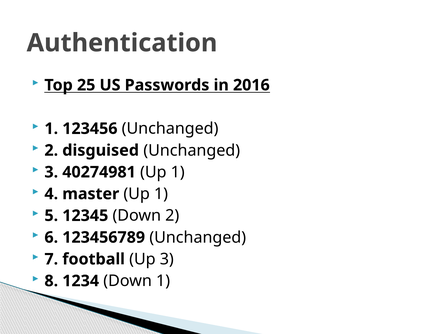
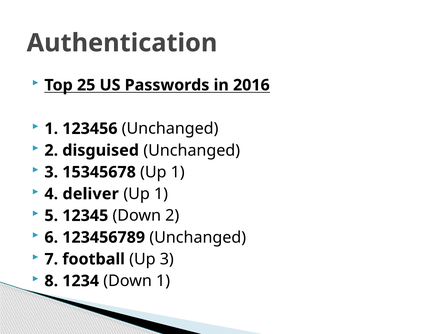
40274981: 40274981 -> 15345678 (99, 172)
master: master -> deliver (91, 194)
